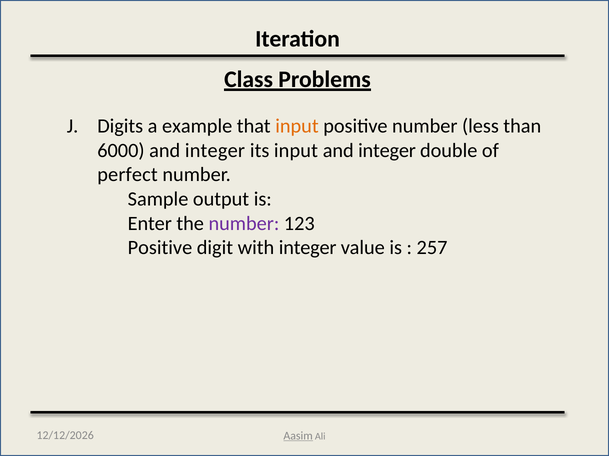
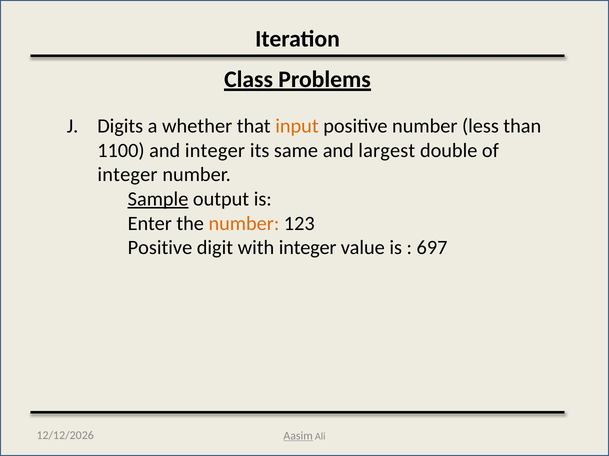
example: example -> whether (197, 126)
6000: 6000 -> 1100 (121, 151)
its input: input -> same (296, 151)
integer: integer -> largest (387, 151)
perfect: perfect -> integer (128, 175)
Sample underline: none -> present (158, 199)
number colour: purple -> orange (244, 224)
257: 257 -> 697 (432, 248)
